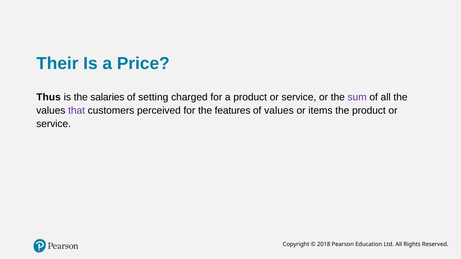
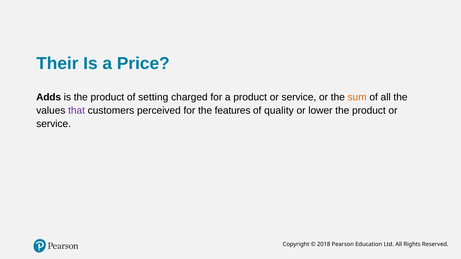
Thus: Thus -> Adds (49, 97)
is the salaries: salaries -> product (107, 97)
sum colour: purple -> orange (357, 97)
of values: values -> quality (279, 111)
items: items -> lower (320, 111)
